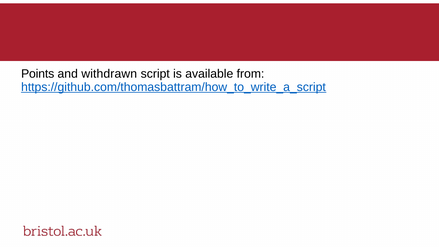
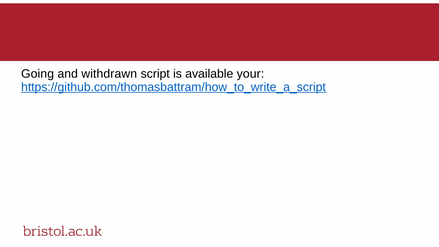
Points: Points -> Going (38, 74)
from: from -> your (250, 74)
